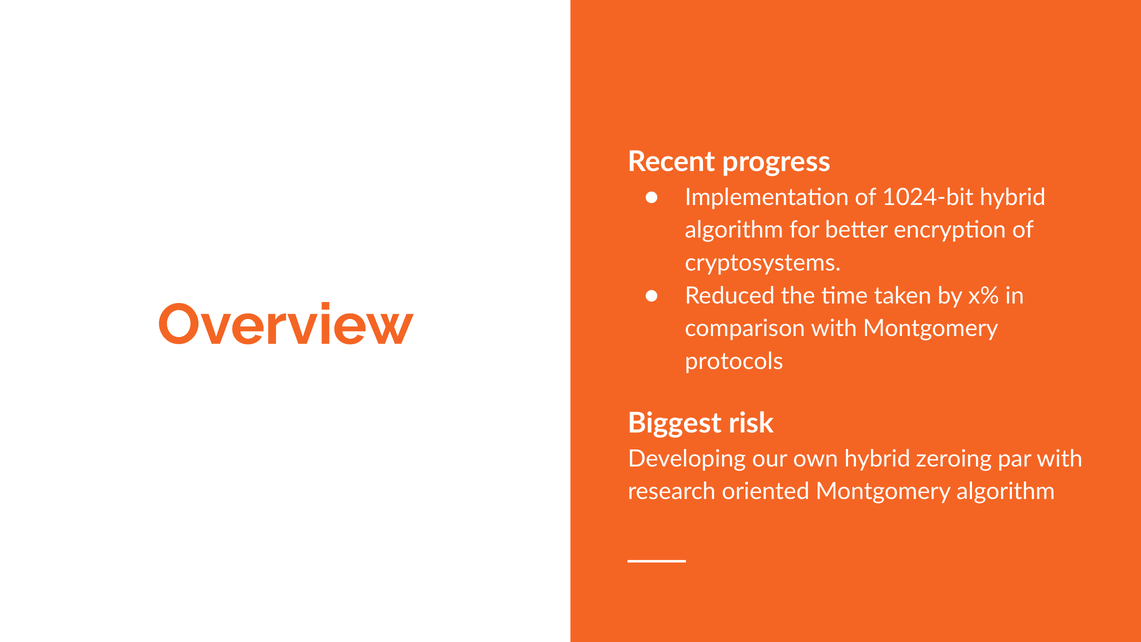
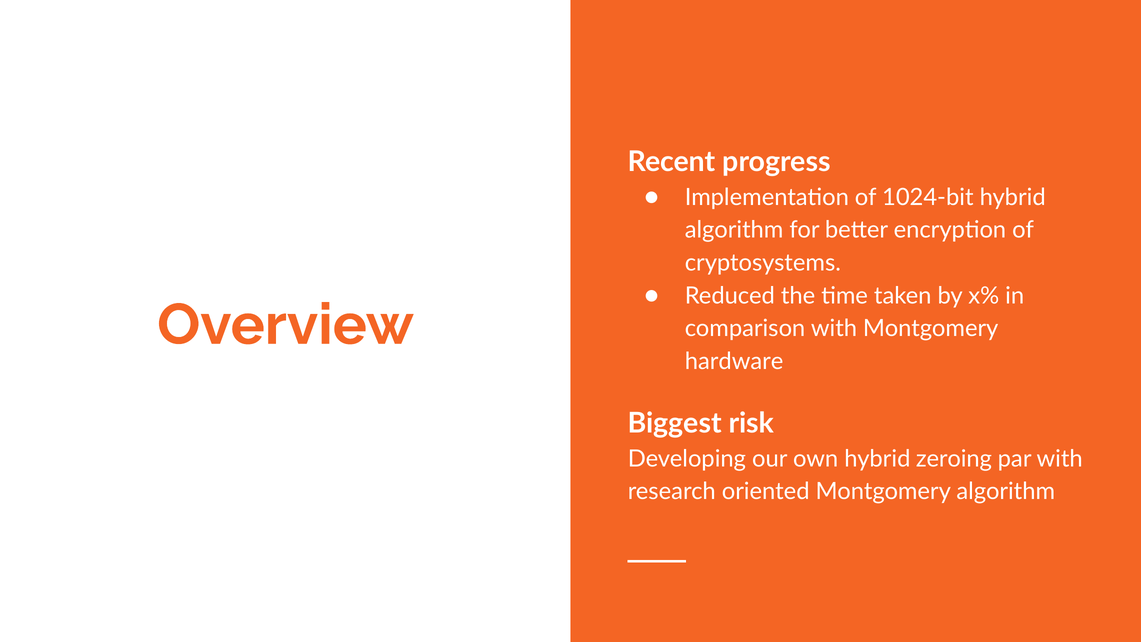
protocols: protocols -> hardware (734, 361)
